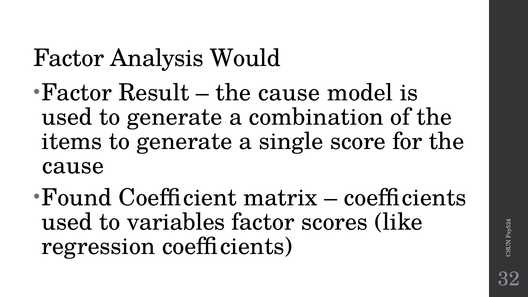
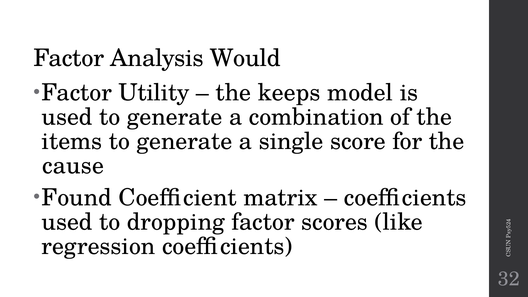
Result: Result -> Utility (154, 93)
cause: cause -> keeps (289, 93)
variables: variables -> dropping (176, 222)
